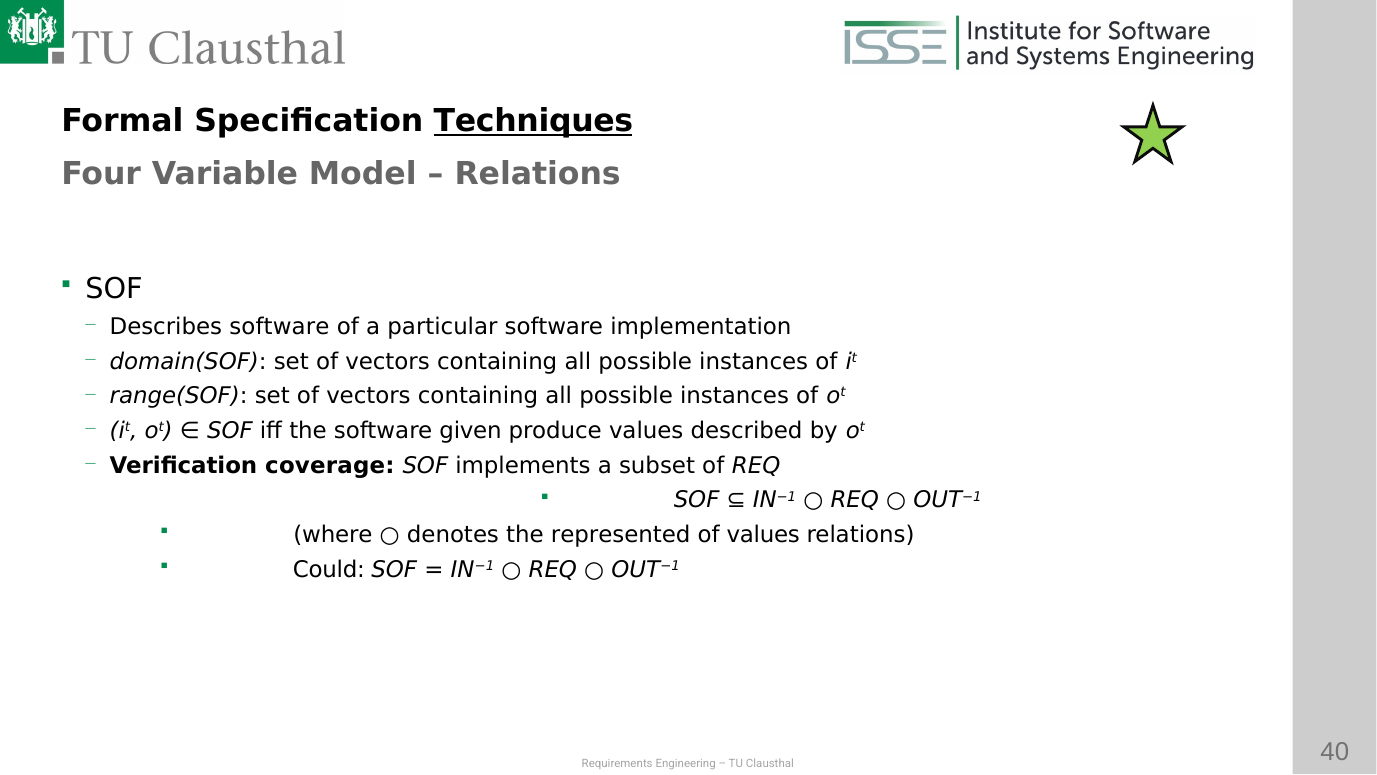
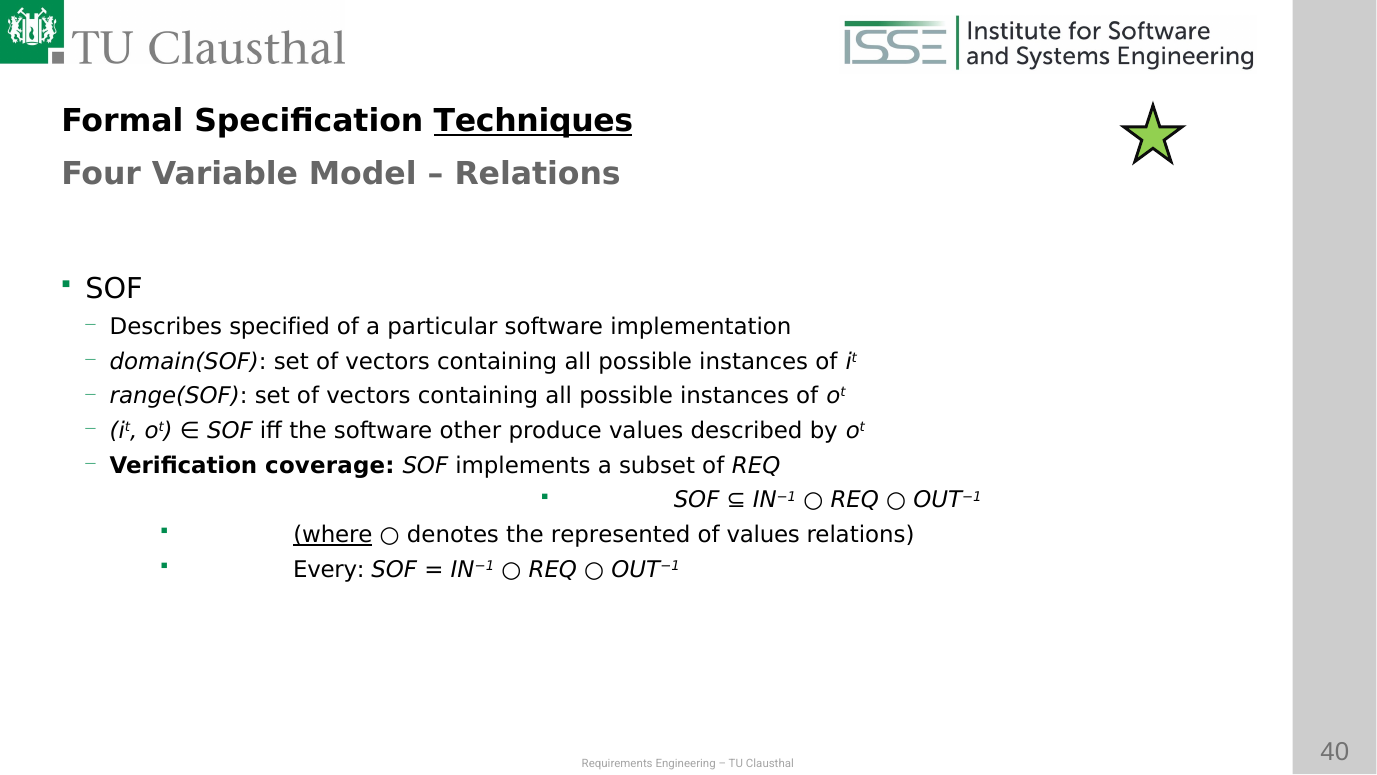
Describes software: software -> specified (280, 327)
given: given -> other (470, 431)
where underline: none -> present (333, 535)
Could: Could -> Every (329, 569)
